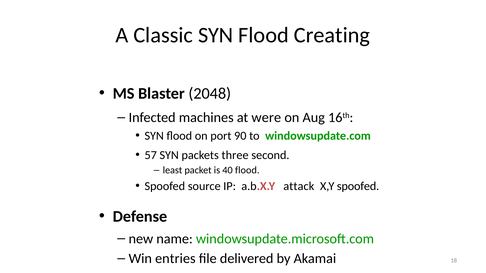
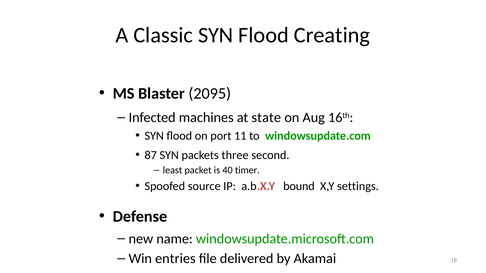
2048: 2048 -> 2095 (210, 93)
were: were -> state (266, 118)
90: 90 -> 11 (240, 136)
57: 57 -> 87 (151, 155)
40 flood: flood -> timer (247, 171)
attack: attack -> bound (299, 186)
X,Y spoofed: spoofed -> settings (358, 186)
